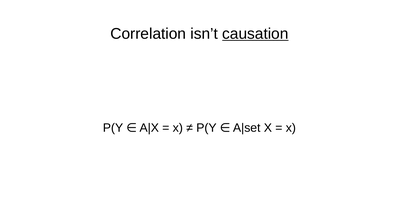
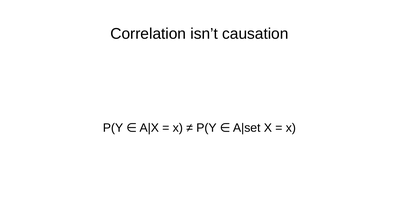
causation underline: present -> none (255, 34)
